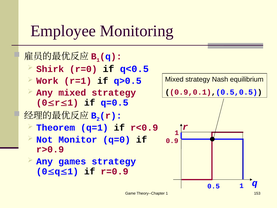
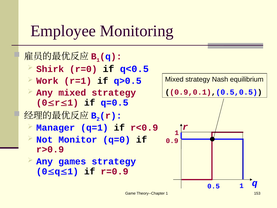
Theorem: Theorem -> Manager (56, 128)
